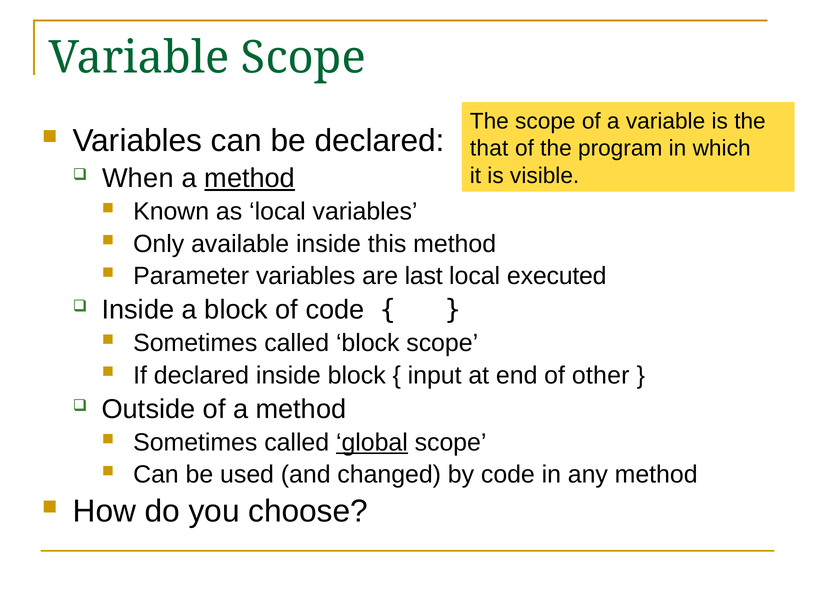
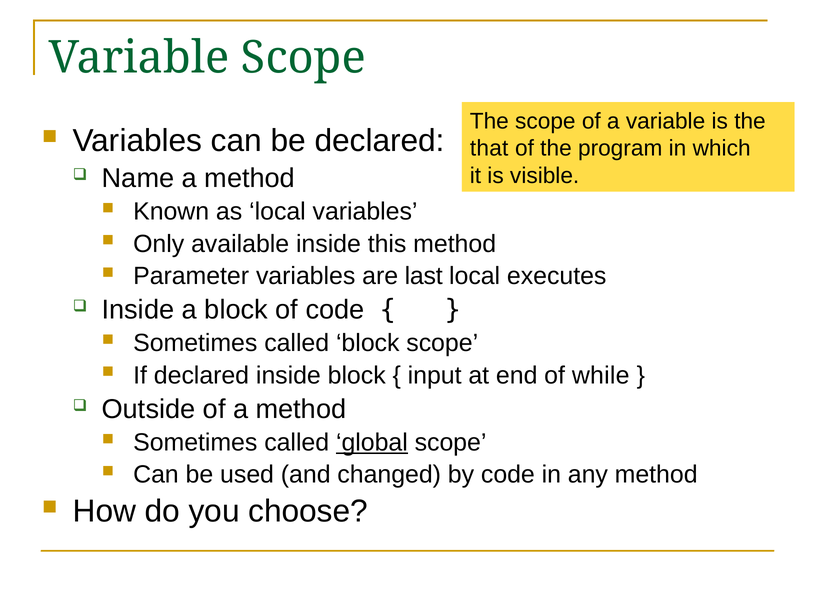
When: When -> Name (138, 178)
method underline: present -> none (250, 178)
executed: executed -> executes (557, 276)
other: other -> while (601, 375)
